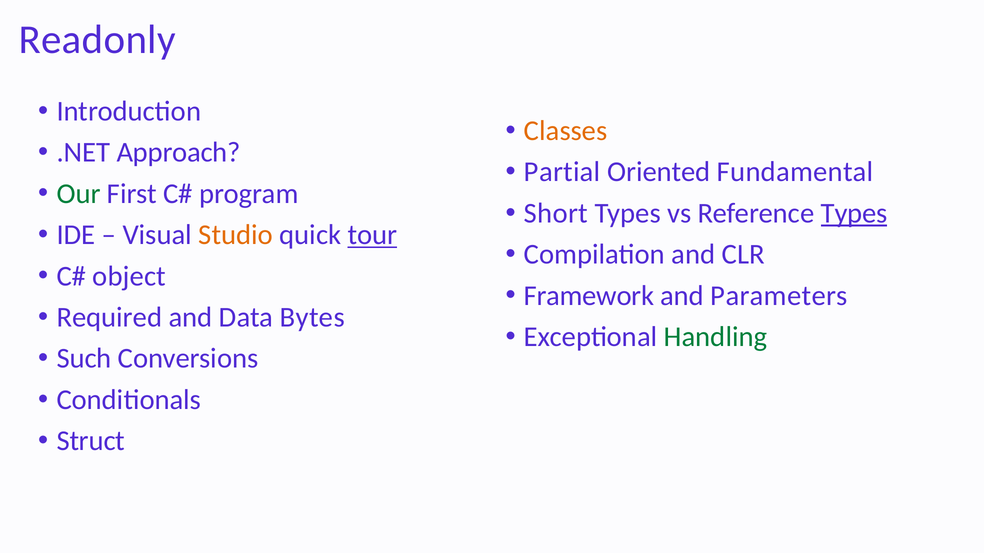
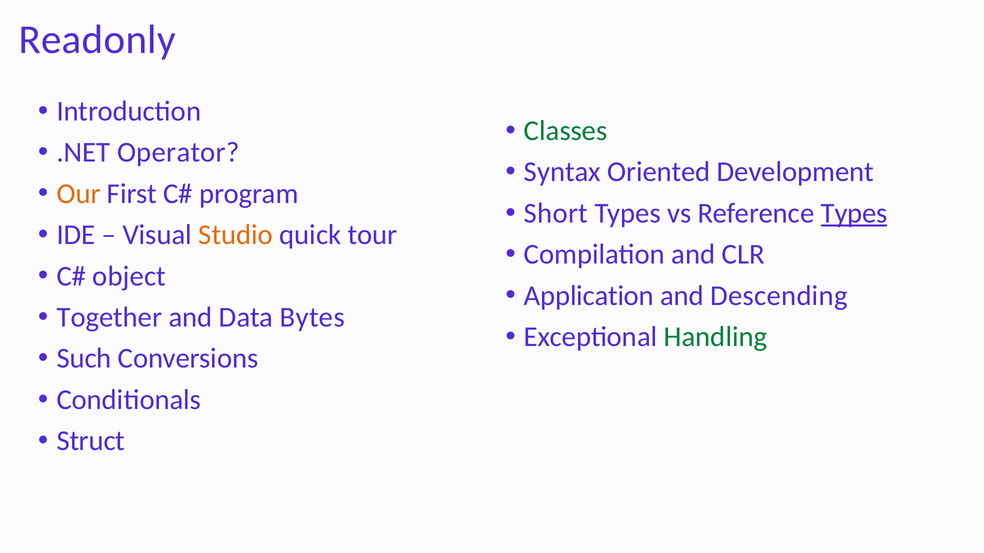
Classes colour: orange -> green (566, 131)
Approach: Approach -> Operator (178, 153)
Partial: Partial -> Syntax (562, 172)
Fundamental: Fundamental -> Development (795, 172)
Our colour: green -> orange (79, 194)
tour underline: present -> none (372, 235)
Framework: Framework -> Application (589, 296)
Parameters: Parameters -> Descending (779, 296)
Required: Required -> Together (109, 318)
